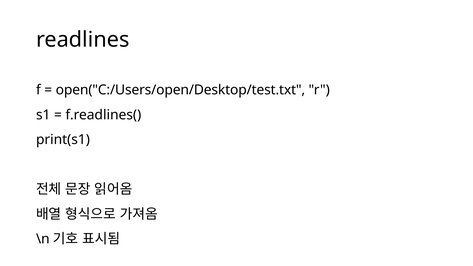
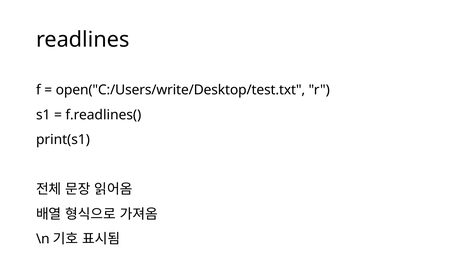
open("C:/Users/open/Desktop/test.txt: open("C:/Users/open/Desktop/test.txt -> open("C:/Users/write/Desktop/test.txt (180, 90)
